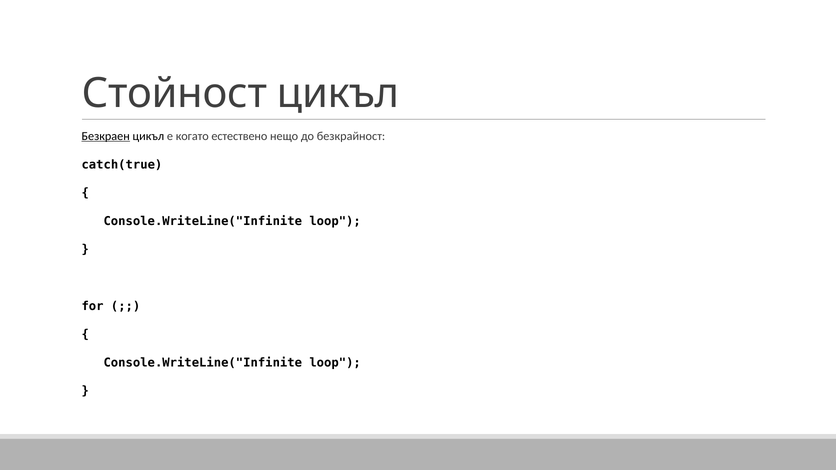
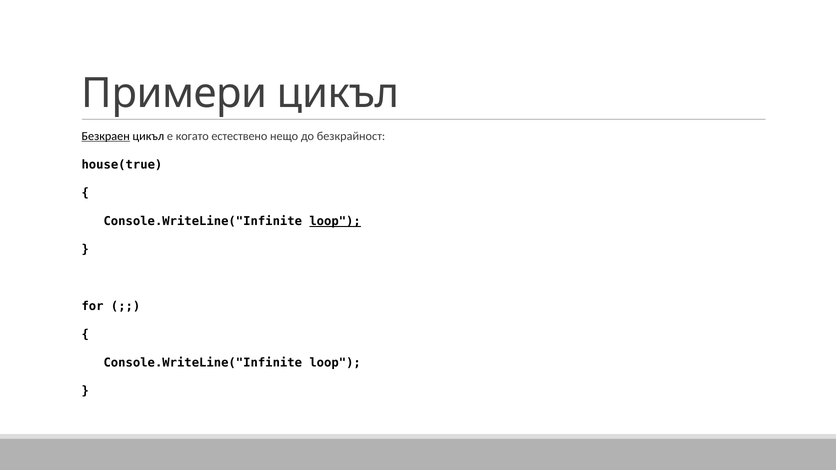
Стойност: Стойност -> Примери (174, 94)
catch(true: catch(true -> house(true (122, 165)
loop underline: none -> present (335, 221)
